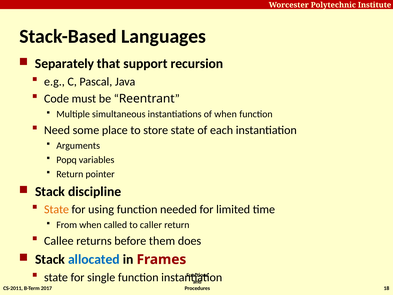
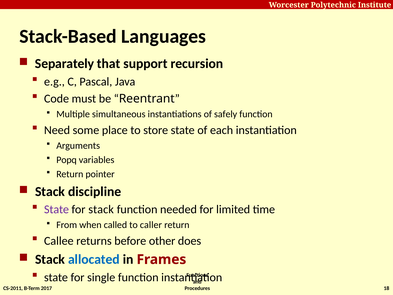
of when: when -> safely (226, 114)
State colour: orange -> purple (57, 209)
for using: using -> stack (101, 209)
them: them -> other (162, 241)
